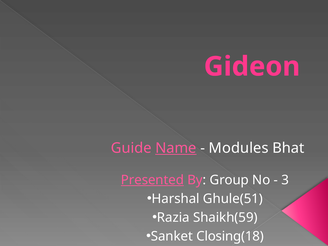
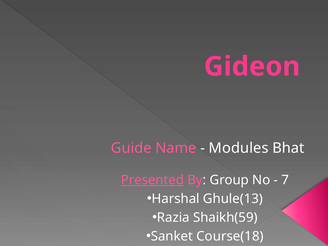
Name underline: present -> none (176, 148)
3: 3 -> 7 (285, 180)
Ghule(51: Ghule(51 -> Ghule(13 (233, 199)
Closing(18: Closing(18 -> Course(18 (230, 236)
